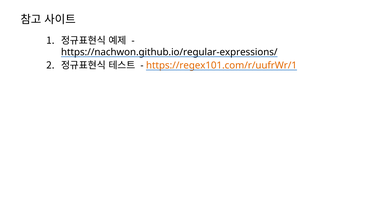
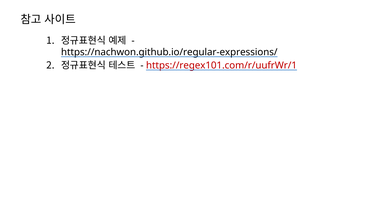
https://regex101.com/r/uufrWr/1 colour: orange -> red (222, 65)
